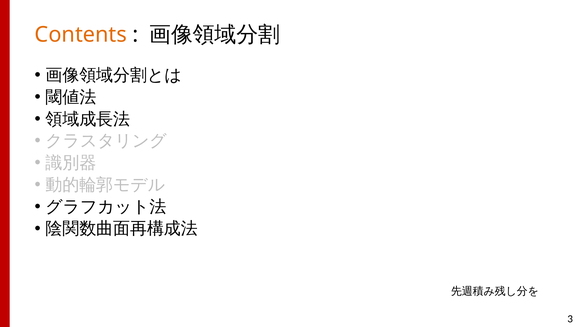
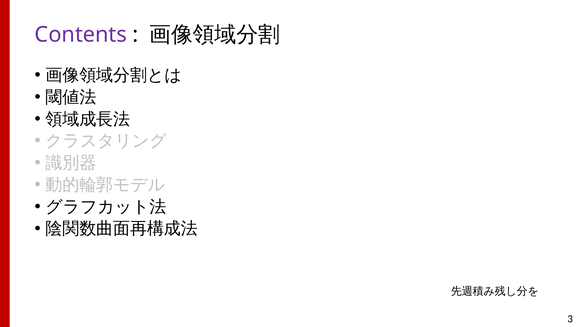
Contents colour: orange -> purple (81, 35)
